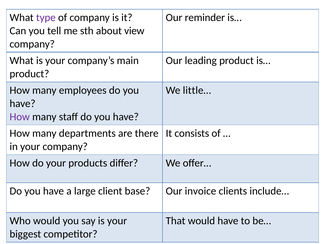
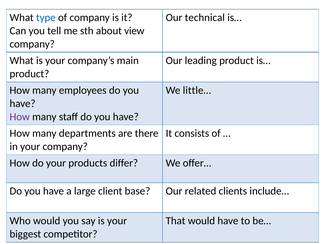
type colour: purple -> blue (46, 18)
reminder: reminder -> technical (205, 18)
invoice: invoice -> related (201, 191)
